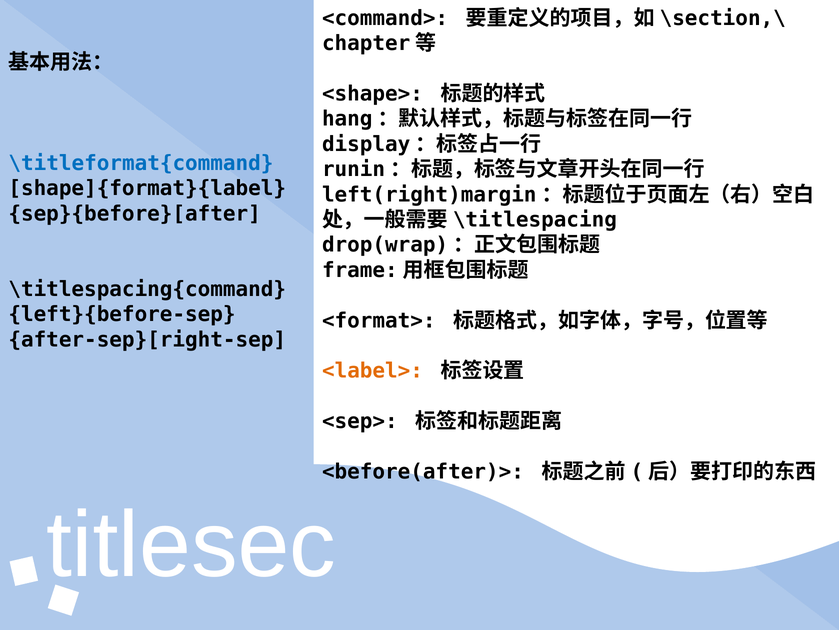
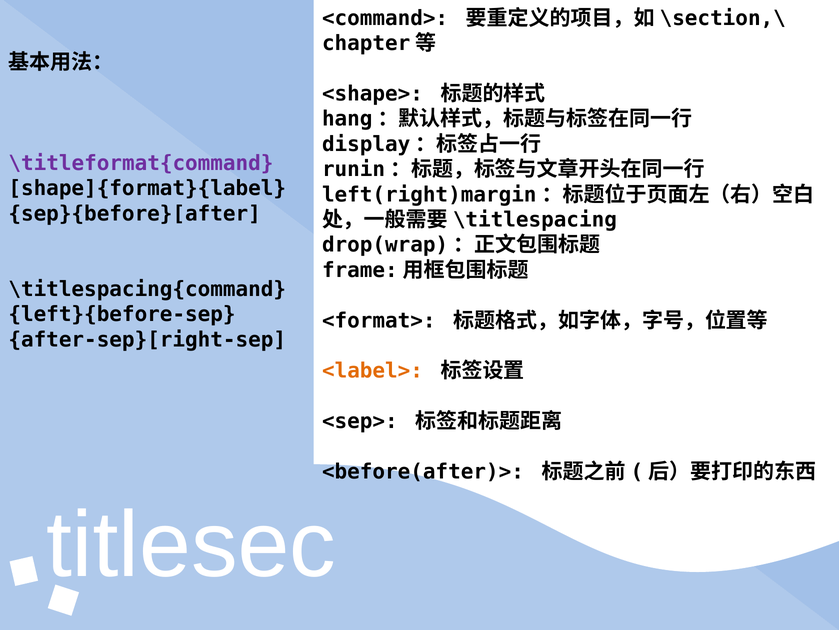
\titleformat{command colour: blue -> purple (141, 163)
